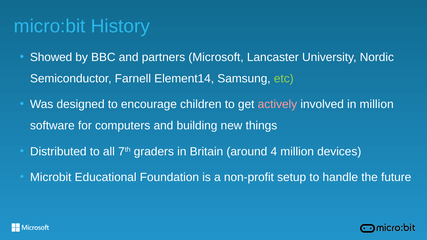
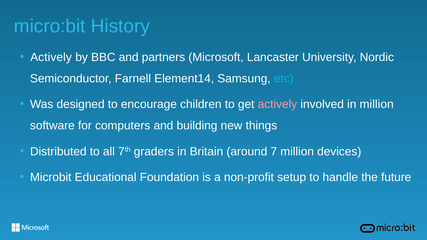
Showed: Showed -> Actively (51, 57)
etc colour: light green -> light blue (284, 79)
4: 4 -> 7 (274, 152)
